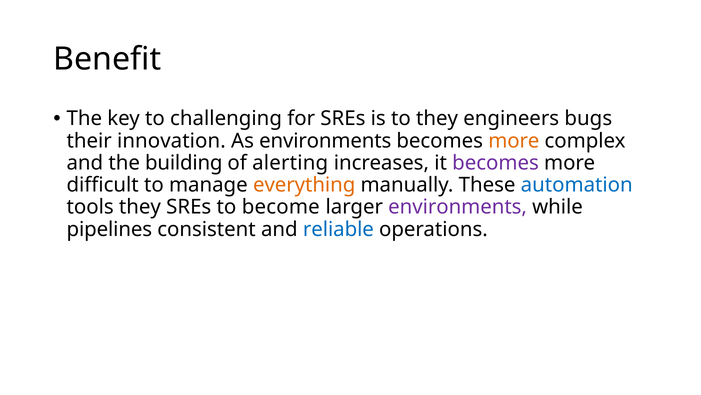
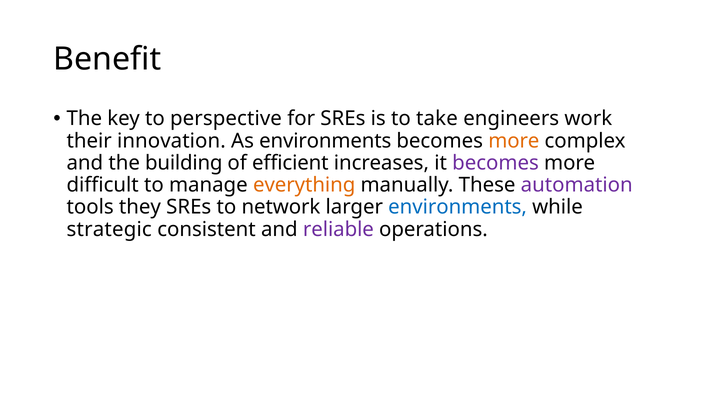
challenging: challenging -> perspective (226, 119)
to they: they -> take (437, 119)
bugs: bugs -> work (588, 119)
alerting: alerting -> efficient (290, 163)
automation colour: blue -> purple (577, 185)
become: become -> network (281, 207)
environments colour: purple -> blue (458, 207)
pipelines: pipelines -> strategic (109, 229)
reliable colour: blue -> purple (338, 229)
